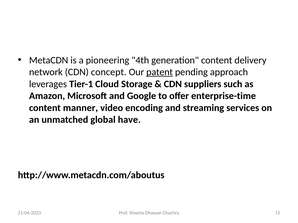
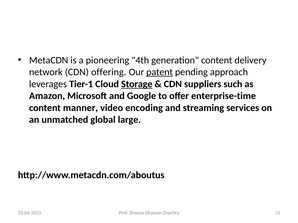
concept: concept -> offering (109, 72)
Storage underline: none -> present (137, 84)
have: have -> large (129, 120)
